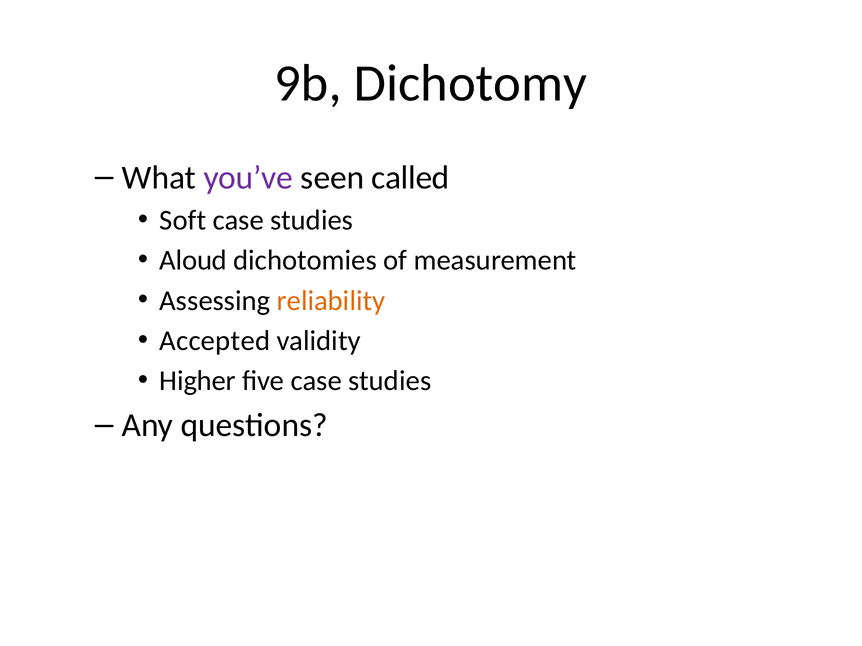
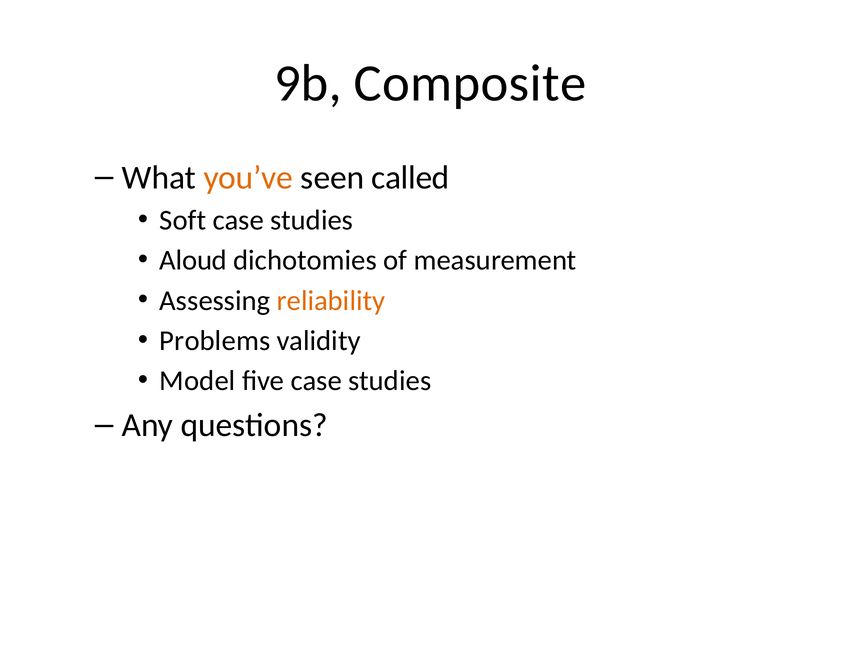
Dichotomy: Dichotomy -> Composite (470, 83)
you’ve colour: purple -> orange (248, 178)
Accepted: Accepted -> Problems (215, 341)
Higher: Higher -> Model (197, 381)
